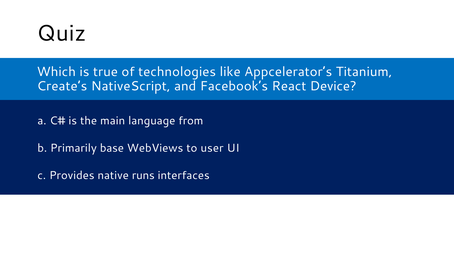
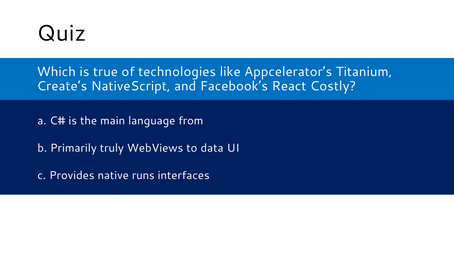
Device: Device -> Costly (333, 86)
base: base -> truly (112, 148)
user: user -> data (212, 148)
